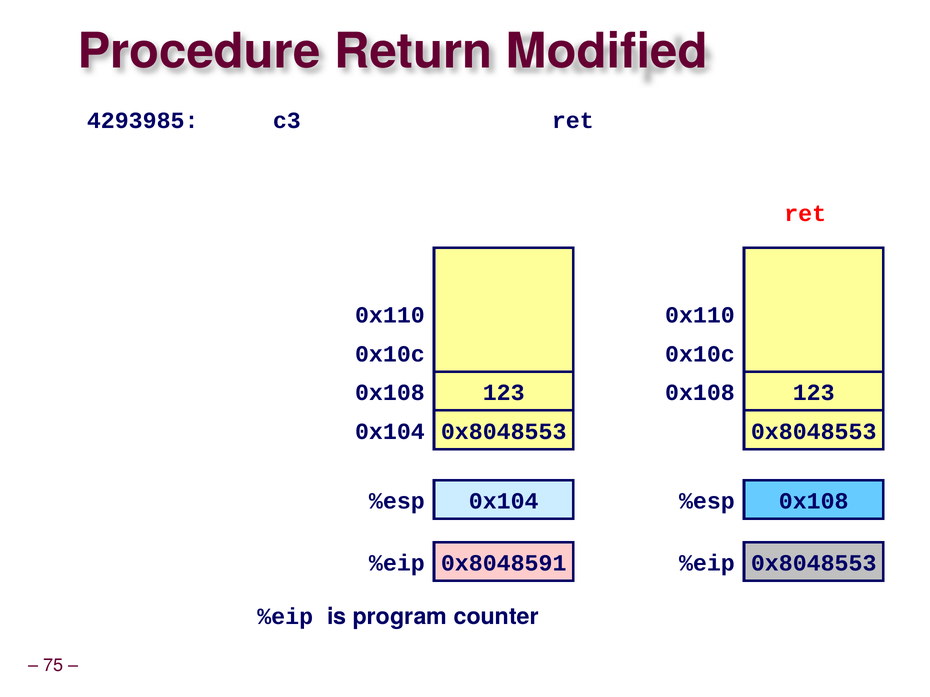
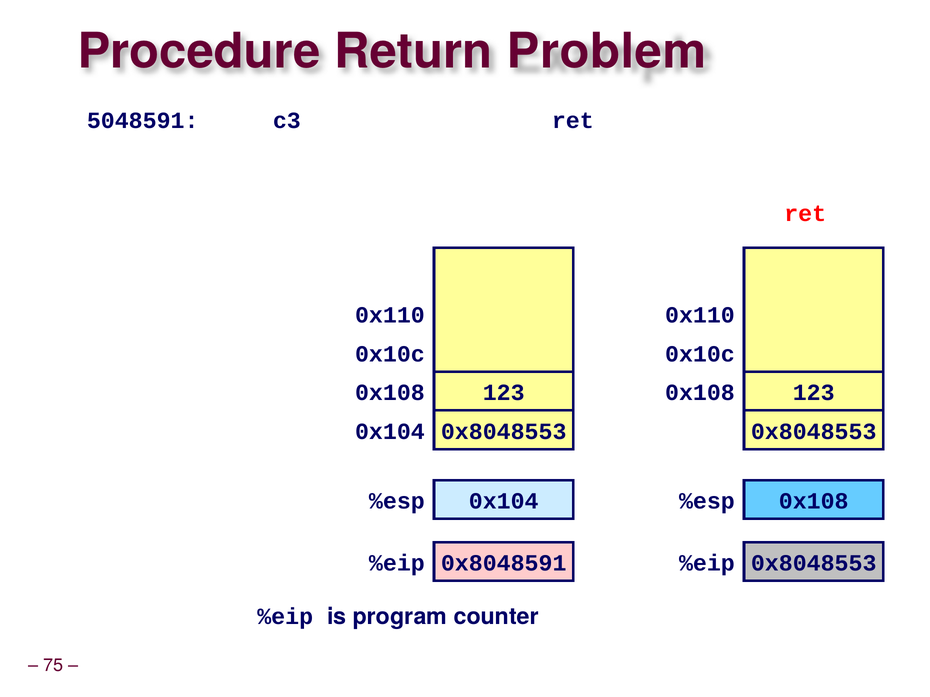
Modified: Modified -> Problem (607, 52)
4293985: 4293985 -> 5048591 (143, 121)
